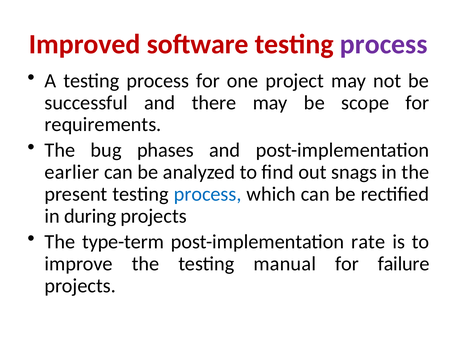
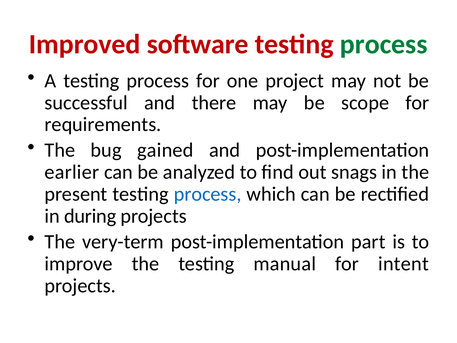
process colour: purple -> green (384, 44)
phases: phases -> gained (165, 150)
type-term: type-term -> very-term (123, 242)
rate: rate -> part (368, 242)
failure: failure -> intent (403, 264)
